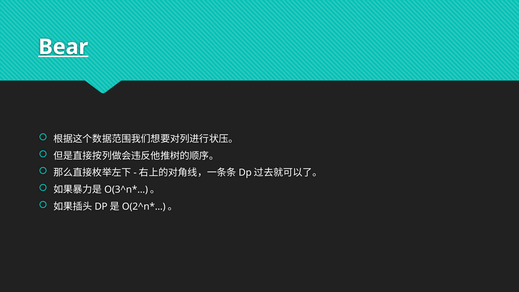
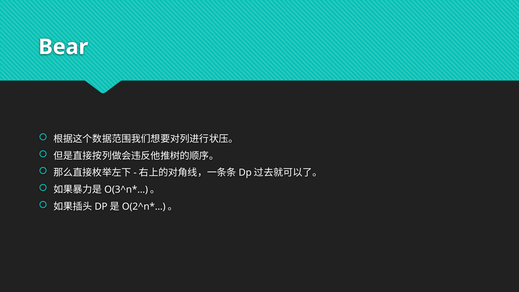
Bear underline: present -> none (63, 47)
